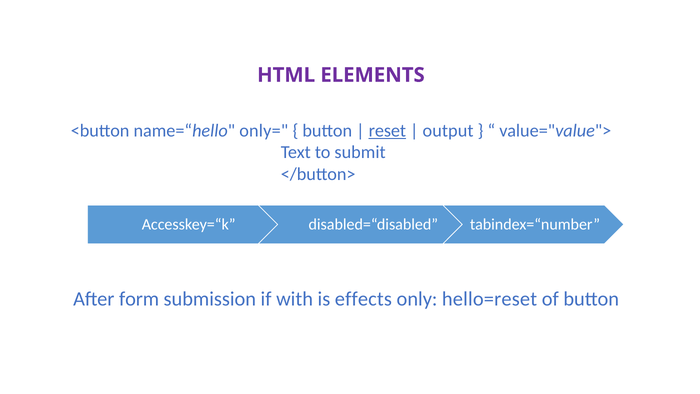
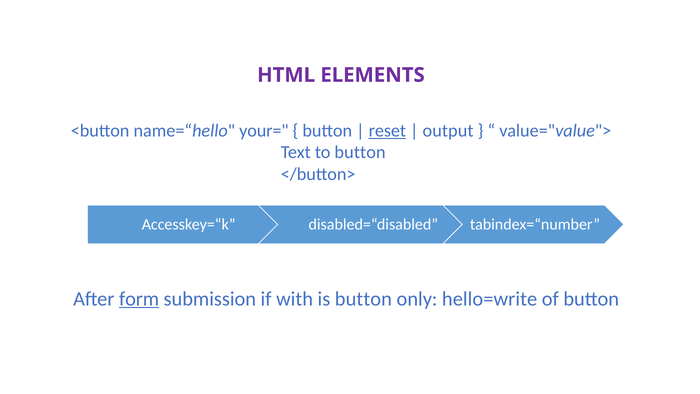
only=: only= -> your= (264, 130)
to submit: submit -> button (360, 152)
form underline: none -> present (139, 299)
is effects: effects -> button (363, 299)
hello=reset: hello=reset -> hello=write (490, 299)
